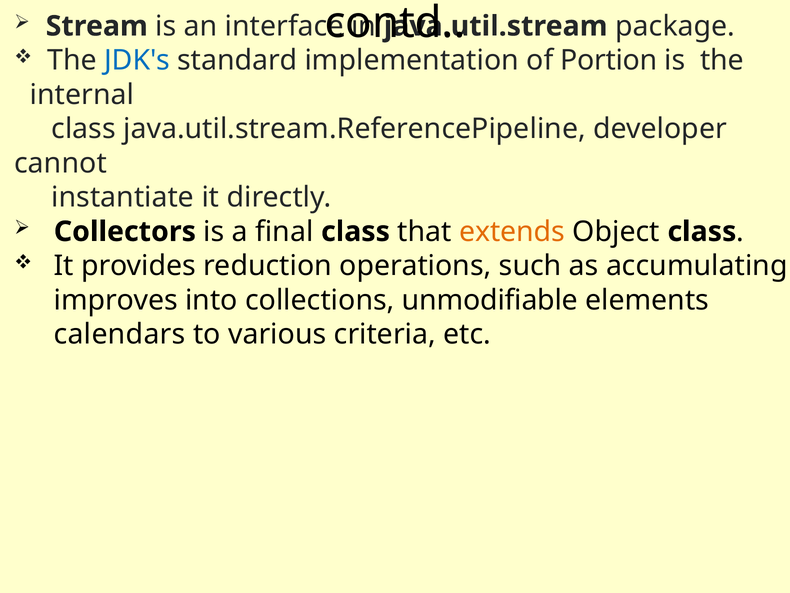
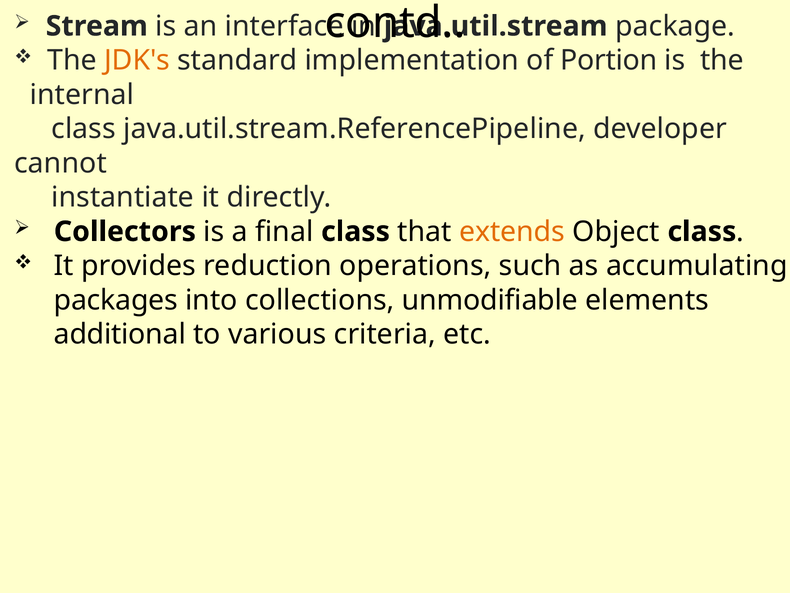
JDK's colour: blue -> orange (137, 60)
improves: improves -> packages (116, 300)
calendars: calendars -> additional (120, 334)
